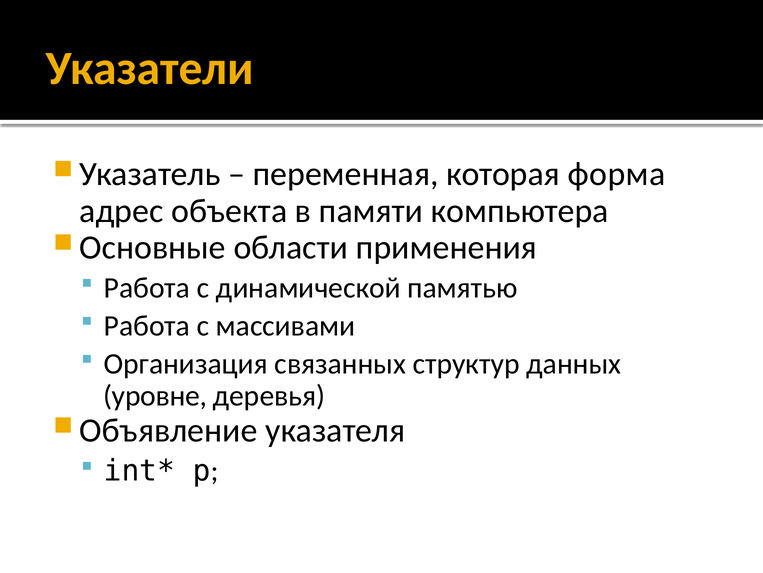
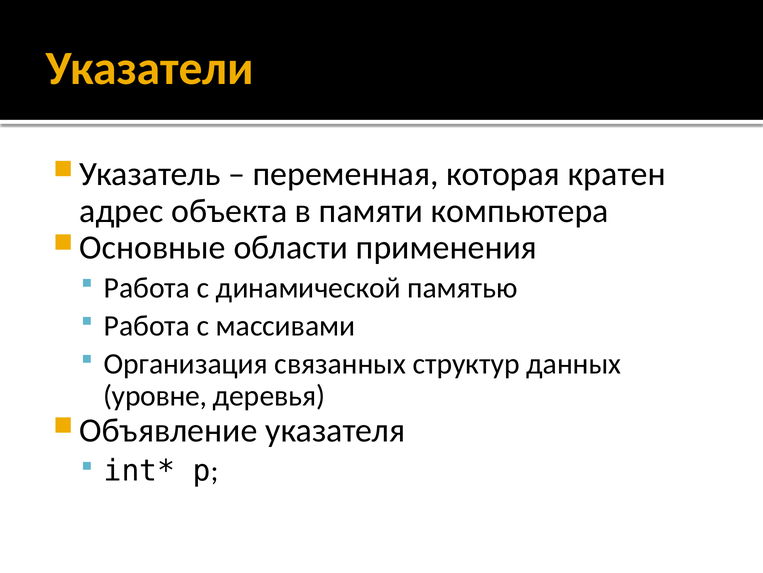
форма: форма -> кратен (617, 174)
